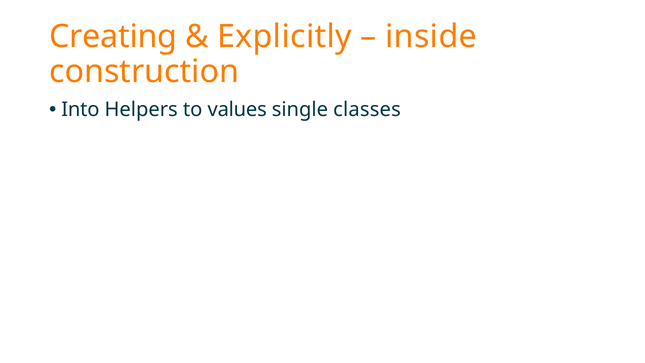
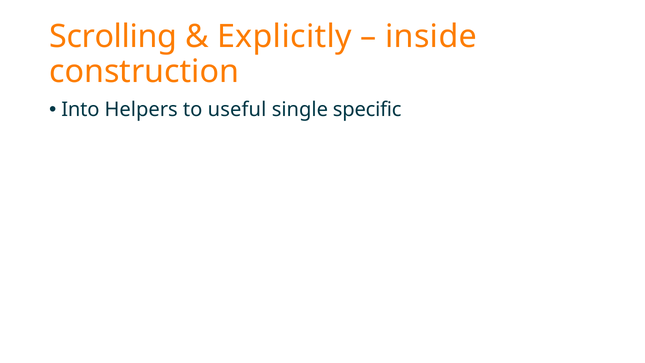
Creating: Creating -> Scrolling (113, 37)
values: values -> useful (237, 110)
classes: classes -> specific (367, 110)
